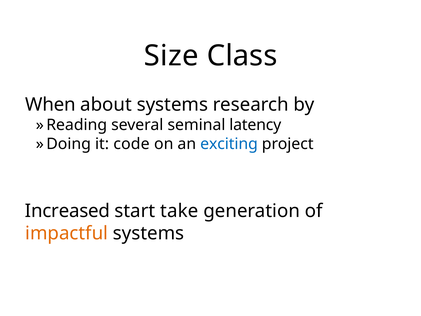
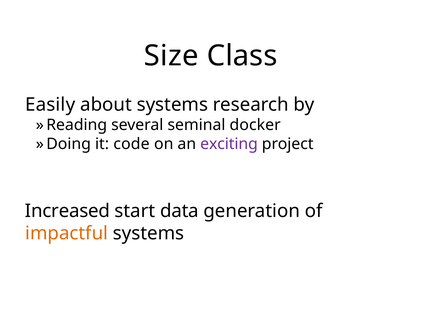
When: When -> Easily (50, 104)
latency: latency -> docker (255, 125)
exciting colour: blue -> purple (229, 144)
take: take -> data (179, 211)
